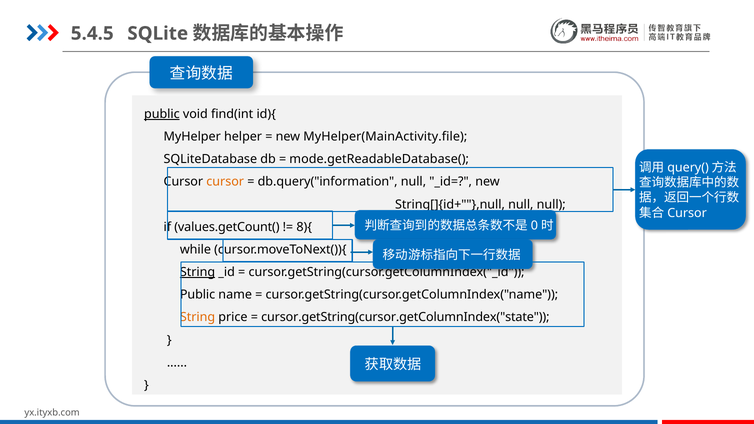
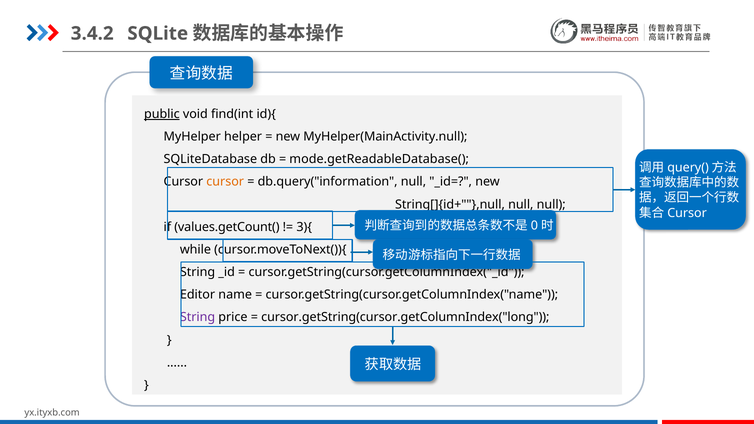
5.4.5: 5.4.5 -> 3.4.2 (92, 33)
MyHelper(MainActivity.file: MyHelper(MainActivity.file -> MyHelper(MainActivity.null (385, 137)
8){: 8){ -> 3){ (304, 227)
String underline: present -> none (198, 272)
Public: Public -> Editor (198, 295)
String colour: orange -> purple (198, 318)
cursor.getString(cursor.getColumnIndex("state: cursor.getString(cursor.getColumnIndex("state -> cursor.getString(cursor.getColumnIndex("long (405, 318)
